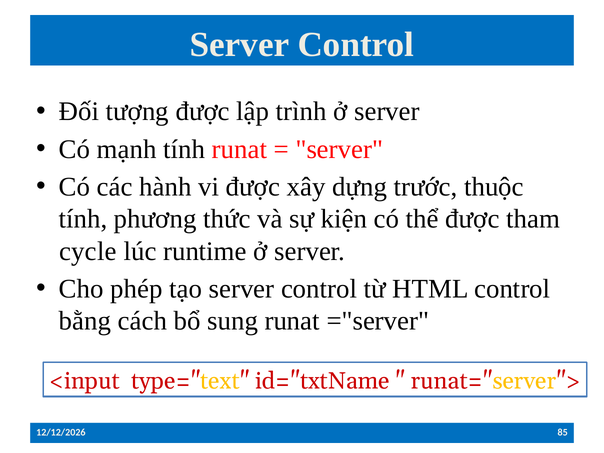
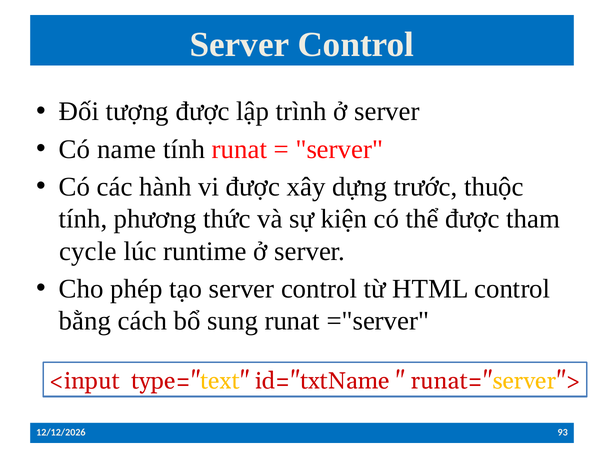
mạnh: mạnh -> name (127, 149)
85: 85 -> 93 (563, 433)
